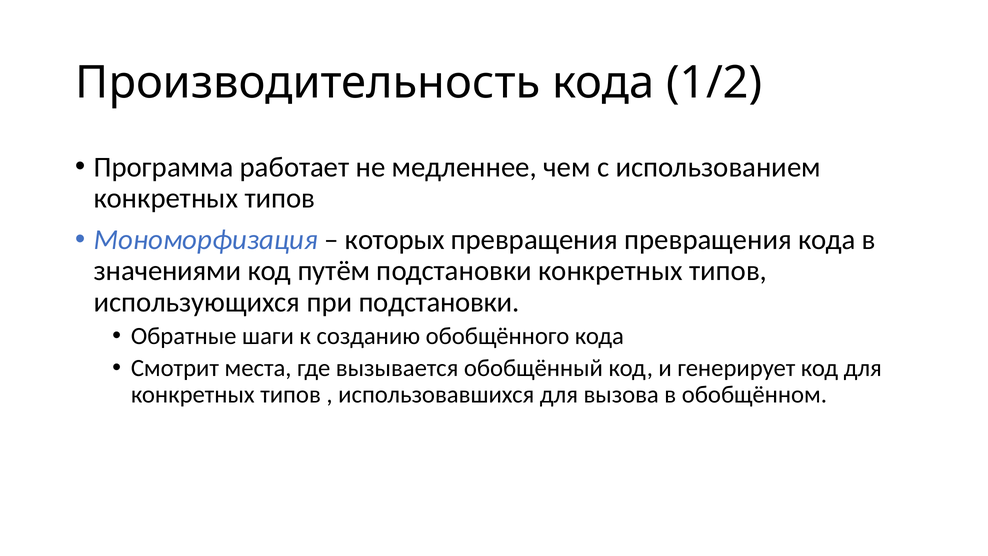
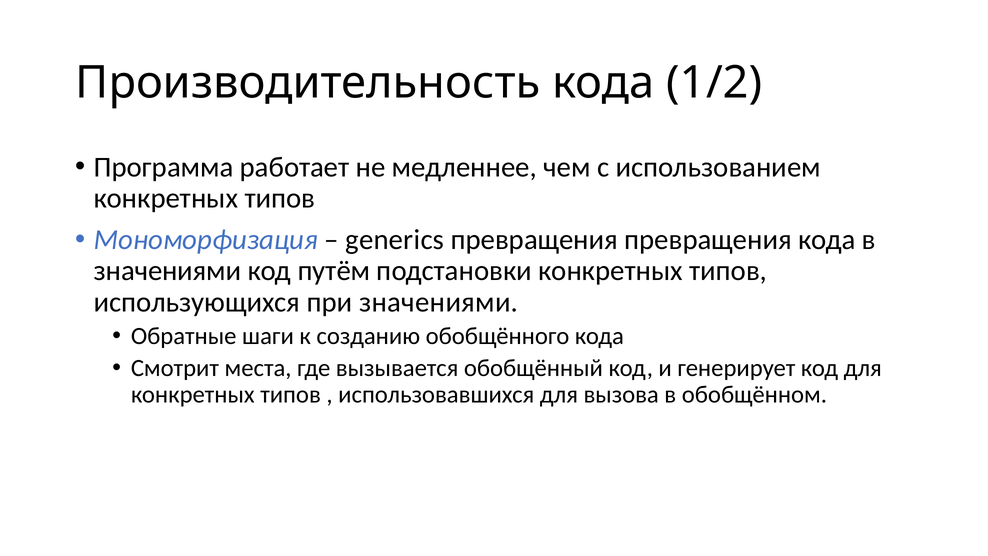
которых: которых -> generics (395, 240)
при подстановки: подстановки -> значениями (439, 302)
